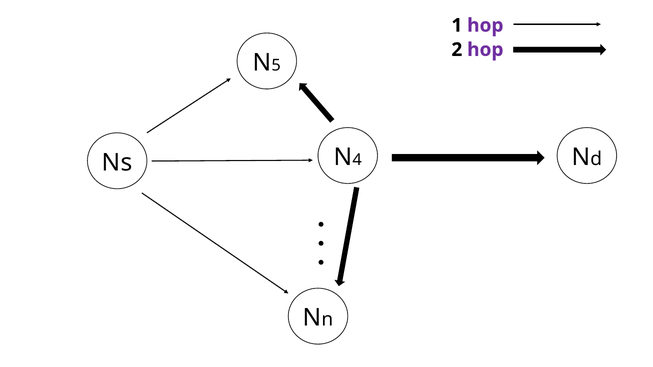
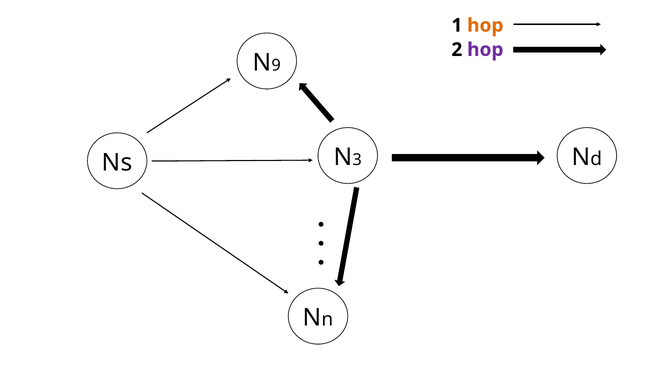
hop colour: purple -> orange (485, 25)
5: 5 -> 9 (276, 65)
4: 4 -> 3 (357, 160)
